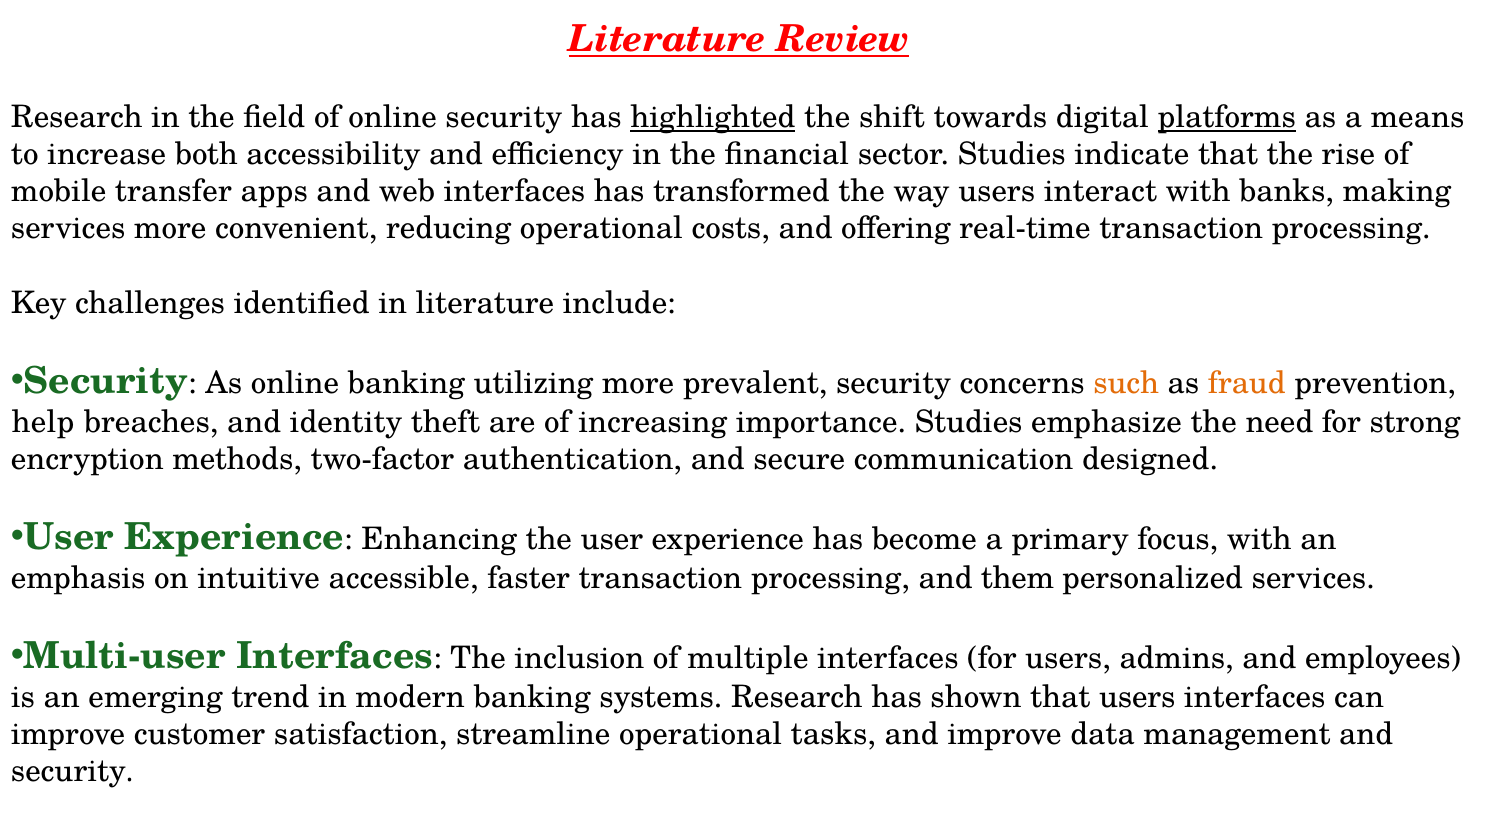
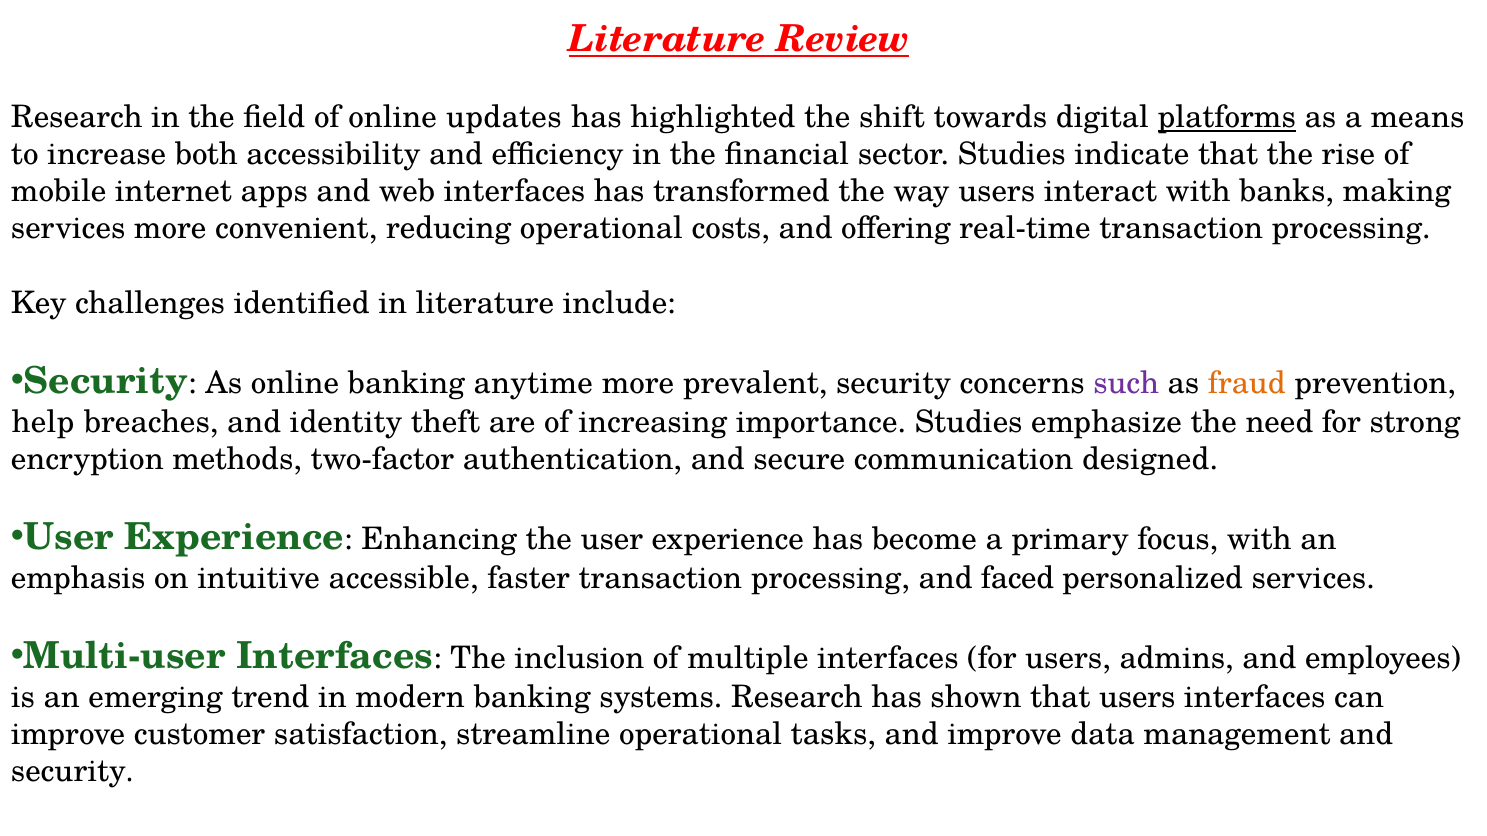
online security: security -> updates (504, 117)
highlighted underline: present -> none (713, 117)
transfer: transfer -> internet (173, 192)
utilizing: utilizing -> anytime (533, 384)
such colour: orange -> purple (1126, 384)
them: them -> faced (1017, 578)
